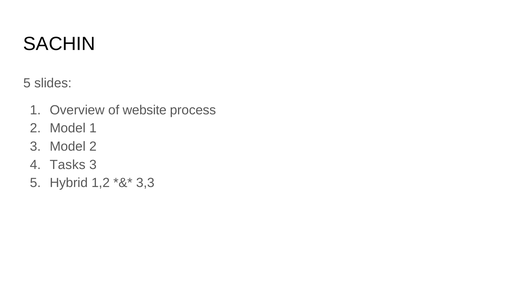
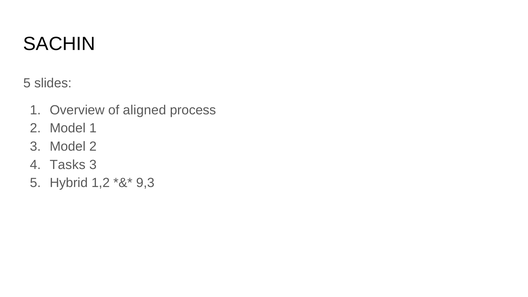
website: website -> aligned (144, 110)
3,3: 3,3 -> 9,3 (145, 183)
